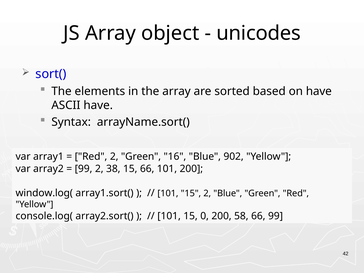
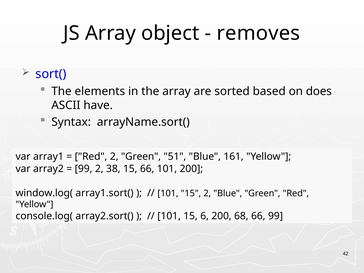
unicodes: unicodes -> removes (258, 33)
on have: have -> does (319, 91)
16: 16 -> 51 (175, 157)
902: 902 -> 161 (234, 157)
0: 0 -> 6 (205, 216)
58: 58 -> 68 (241, 216)
